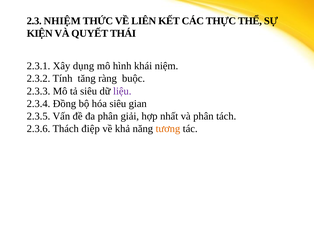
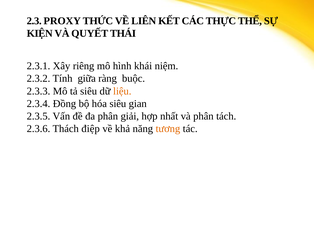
NHIỆM: NHIỆM -> PROXY (62, 21)
dụng: dụng -> riêng (84, 66)
tăng: tăng -> giữa (87, 79)
liệu colour: purple -> orange (122, 91)
